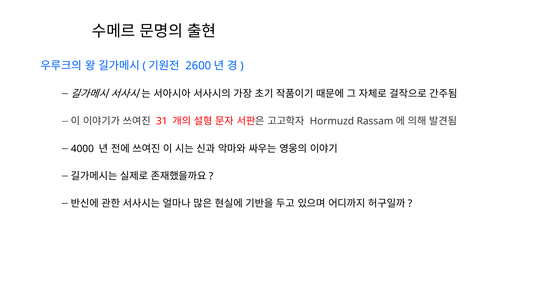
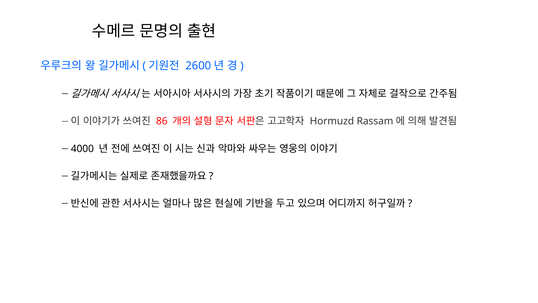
31: 31 -> 86 (162, 121)
